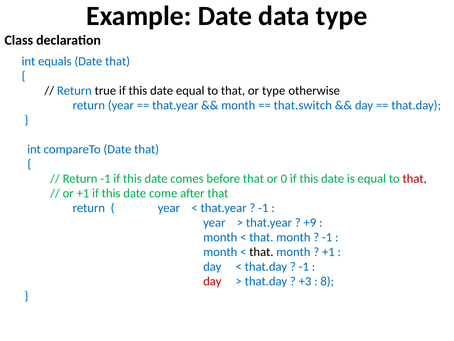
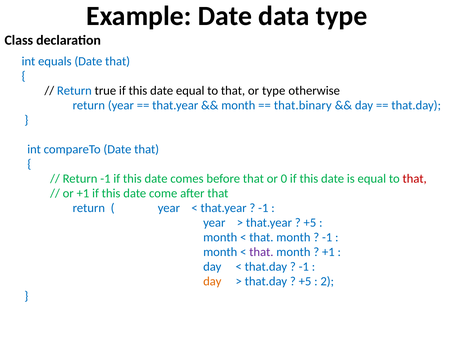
that.switch: that.switch -> that.binary (303, 105)
+9: +9 -> +5 (310, 222)
that colour: black -> purple (261, 252)
day colour: red -> orange (212, 281)
+3: +3 -> +5 (305, 281)
8: 8 -> 2 (327, 281)
